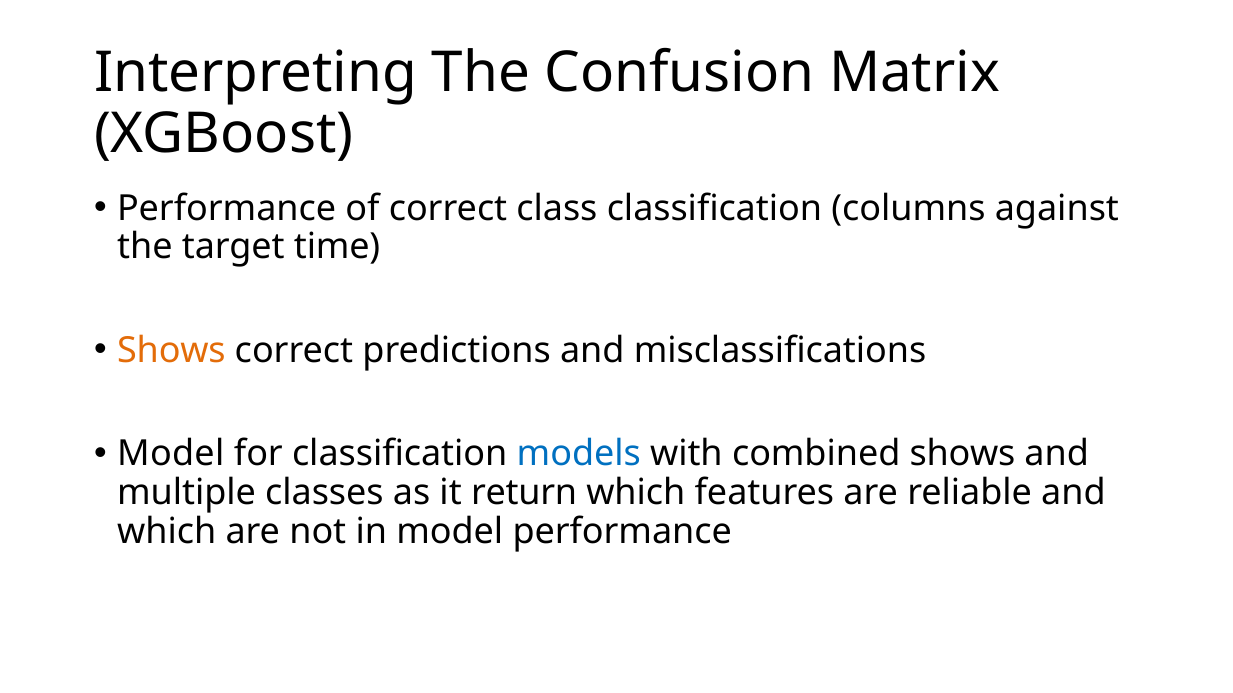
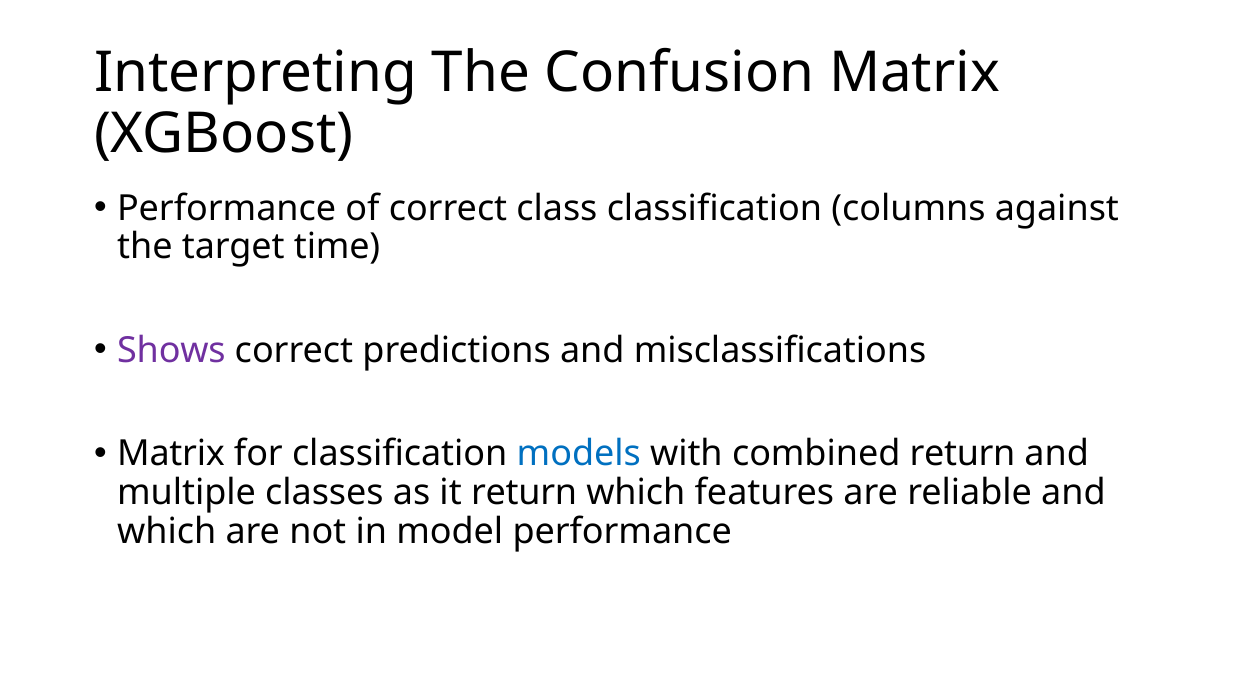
Shows colour: orange -> purple (171, 351)
Model: Model -> Matrix (171, 454)
combined shows: shows -> return (963, 454)
